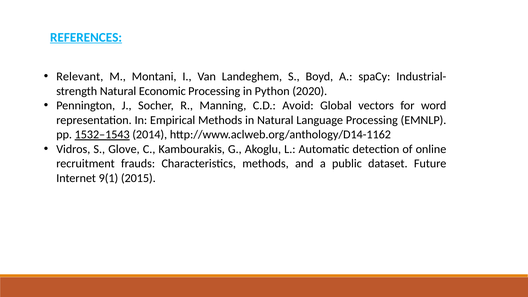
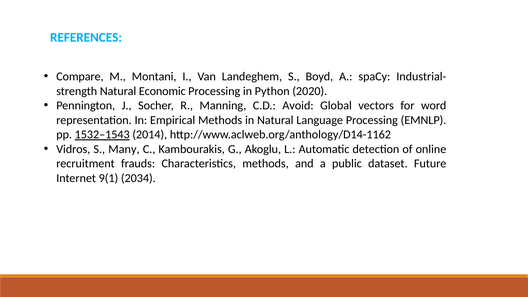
REFERENCES underline: present -> none (86, 37)
Relevant: Relevant -> Compare (80, 77)
Glove: Glove -> Many (124, 149)
2015: 2015 -> 2034 (138, 178)
